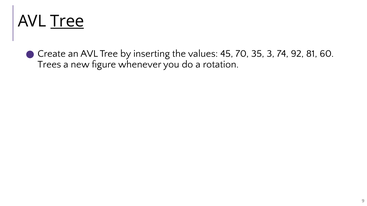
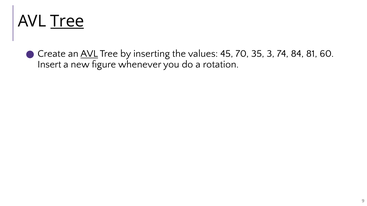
AVL underline: none -> present (89, 54)
92: 92 -> 84 (297, 54)
Trees: Trees -> Insert (49, 65)
